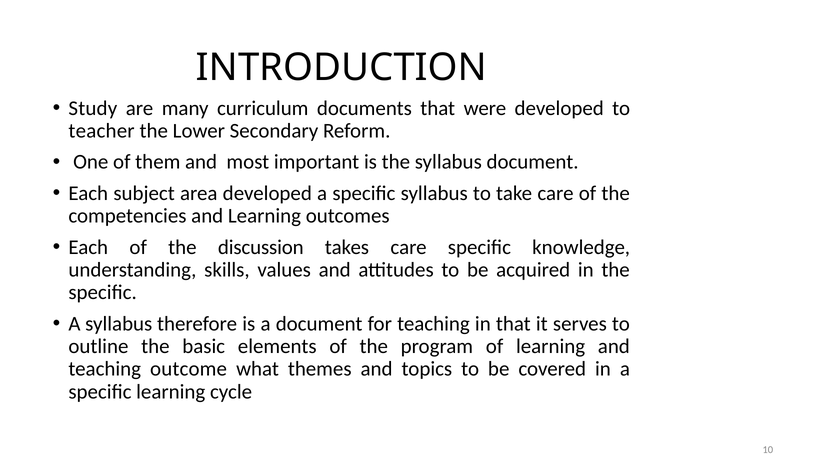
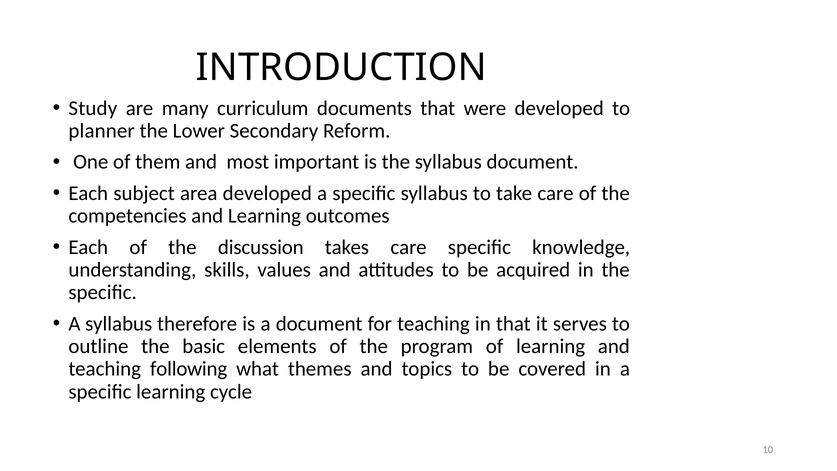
teacher: teacher -> planner (102, 131)
outcome: outcome -> following (189, 369)
